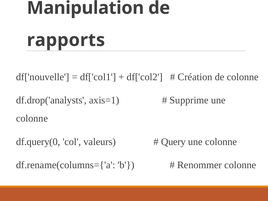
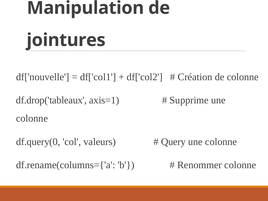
rapports: rapports -> jointures (66, 40)
df.drop('analysts: df.drop('analysts -> df.drop('tableaux (51, 100)
